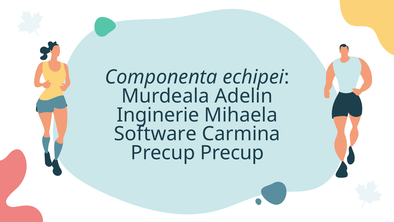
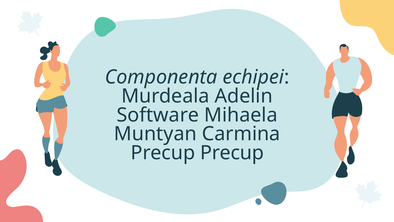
Inginerie: Inginerie -> Software (158, 115)
Software: Software -> Muntyan (155, 134)
